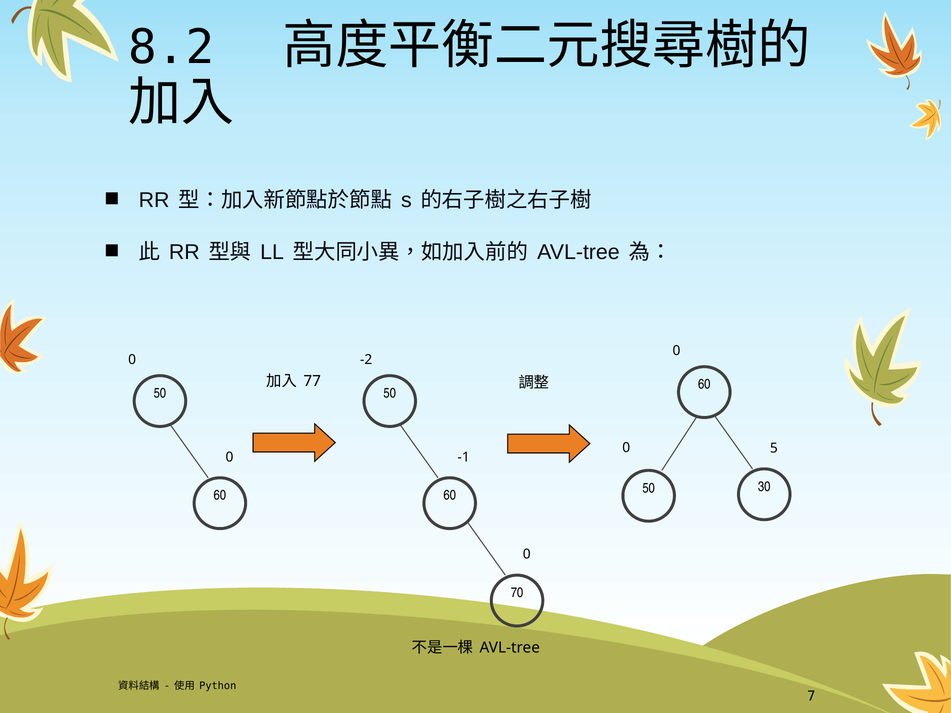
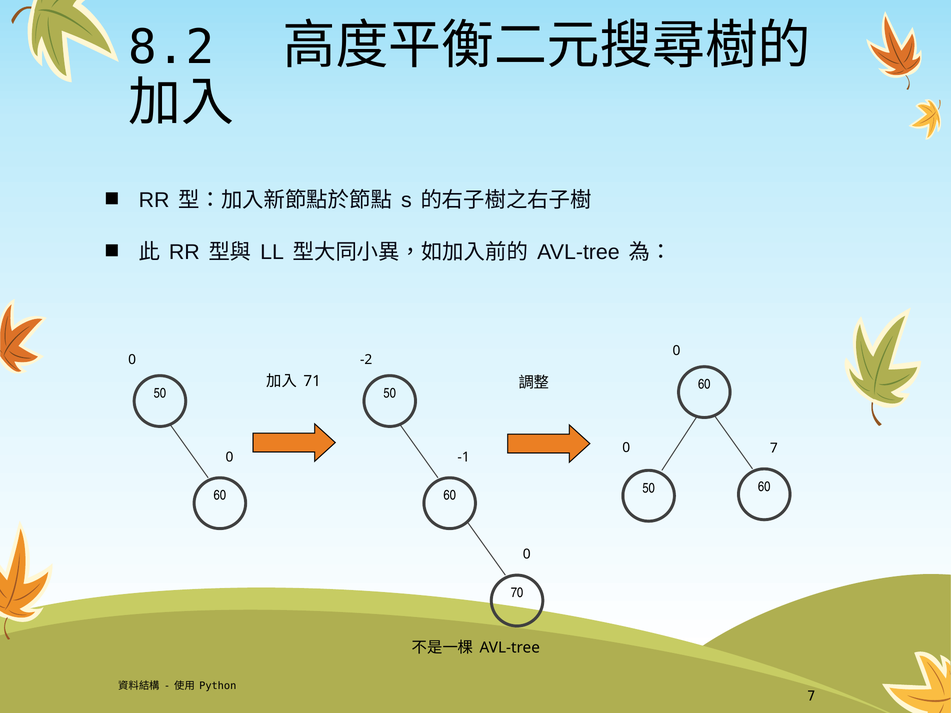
77: 77 -> 71 (312, 381)
0 5: 5 -> 7 (774, 448)
30: 30 -> 60 (764, 487)
